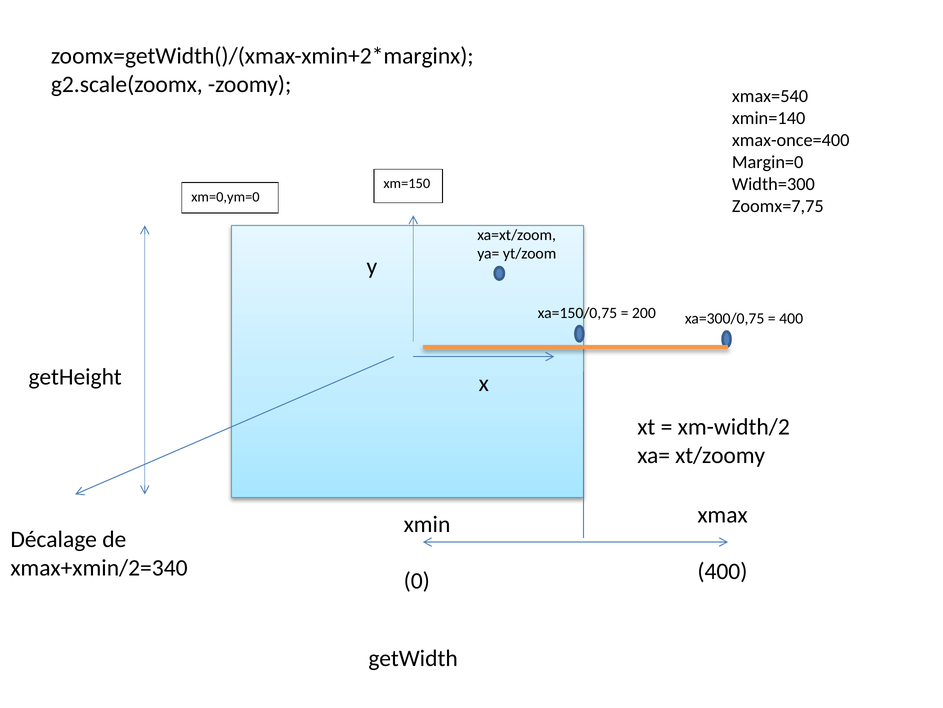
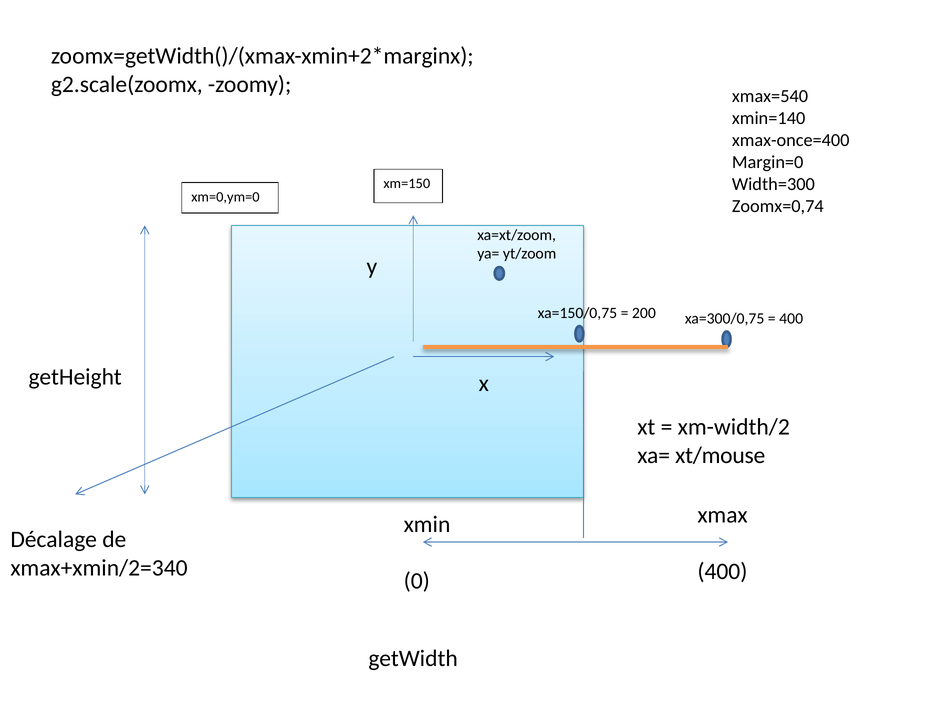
Zoomx=7,75: Zoomx=7,75 -> Zoomx=0,74 (778, 206)
xt/zoomy: xt/zoomy -> xt/mouse (720, 455)
